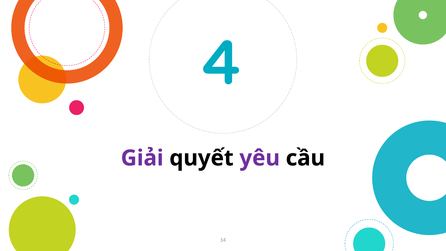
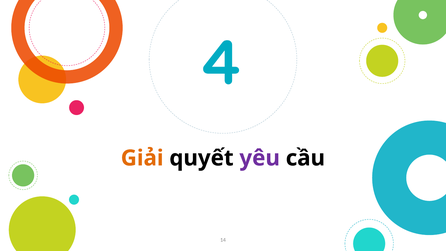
Giải colour: purple -> orange (142, 158)
